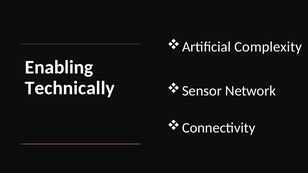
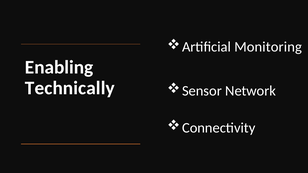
Complexity: Complexity -> Monitoring (268, 47)
